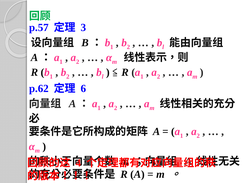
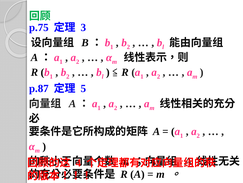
p.57: p.57 -> p.75 (39, 27)
p.62: p.62 -> p.87 (39, 88)
6: 6 -> 5 (83, 88)
